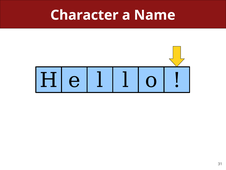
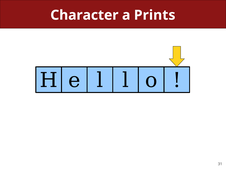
Name: Name -> Prints (155, 15)
